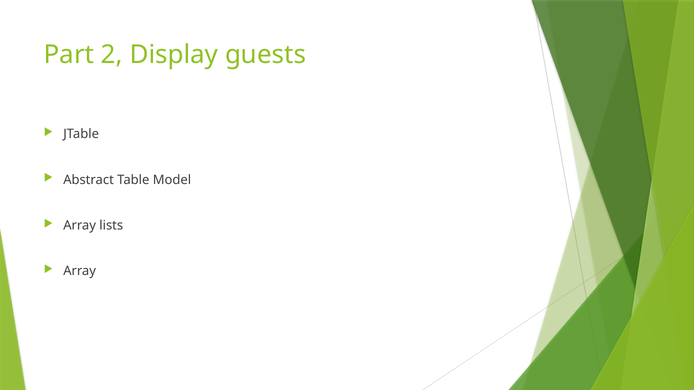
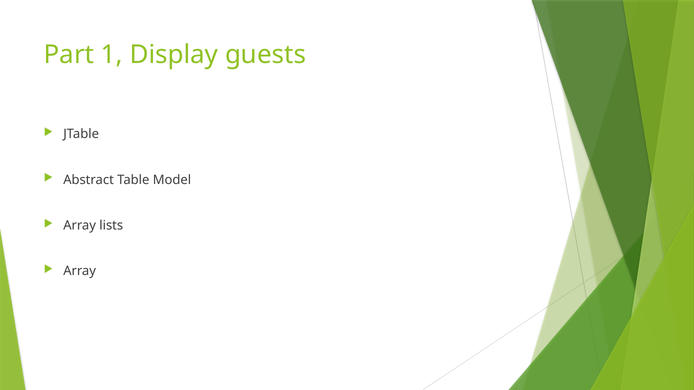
2: 2 -> 1 (112, 55)
